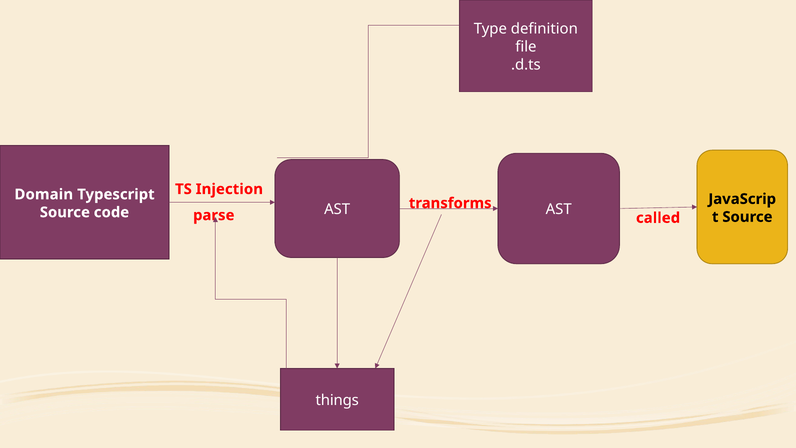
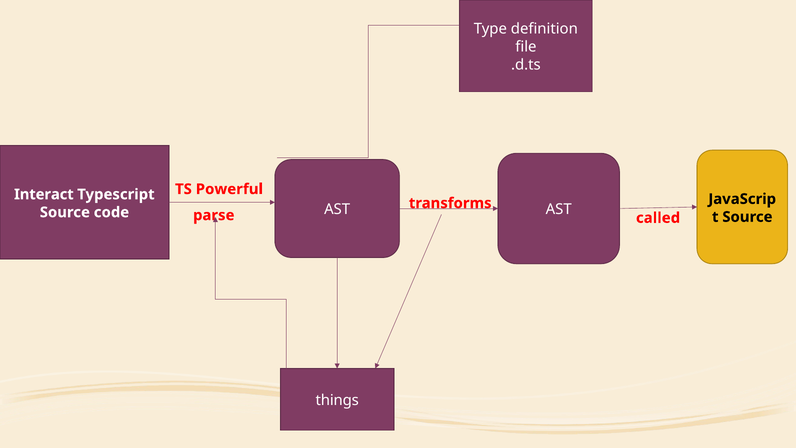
Injection: Injection -> Powerful (229, 189)
Domain: Domain -> Interact (44, 194)
